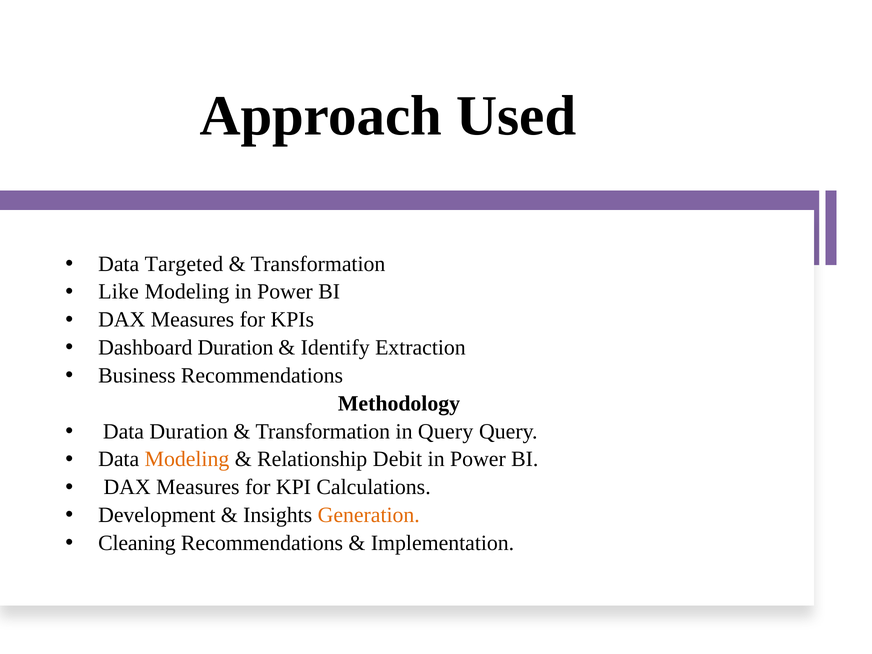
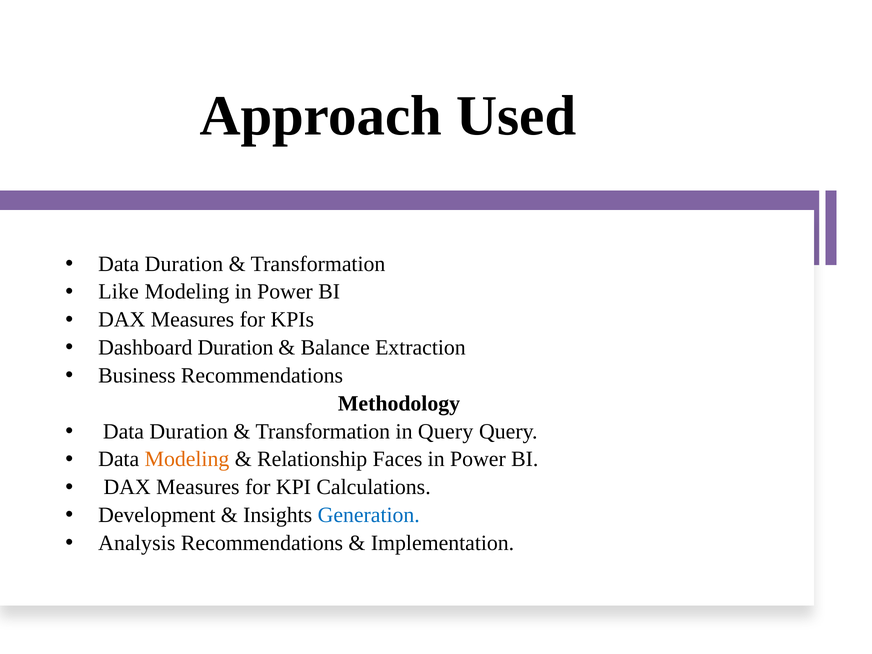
Targeted: Targeted -> Duration (184, 264)
Identify: Identify -> Balance (335, 348)
Debit: Debit -> Faces (398, 459)
Generation colour: orange -> blue (369, 515)
Cleaning: Cleaning -> Analysis (137, 543)
